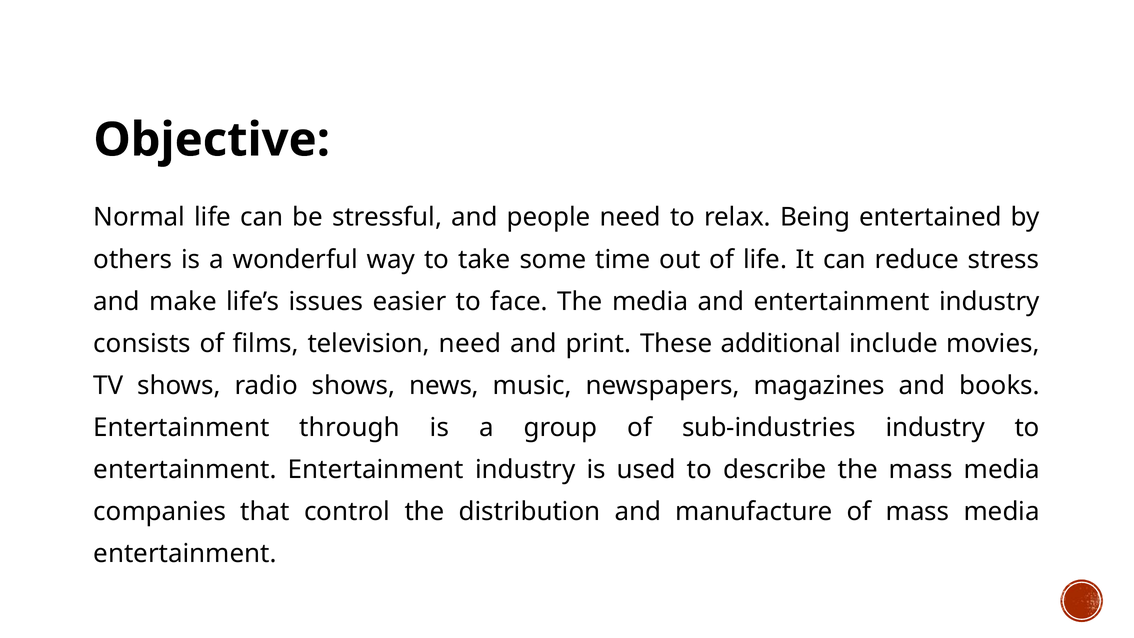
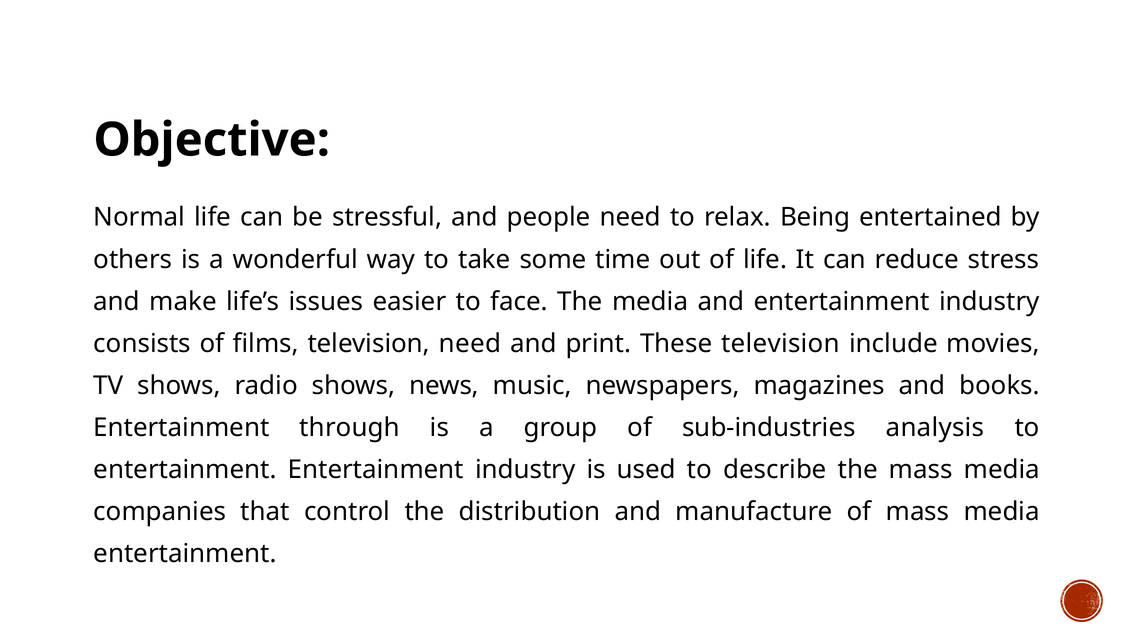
These additional: additional -> television (781, 344)
sub-industries industry: industry -> analysis (935, 428)
